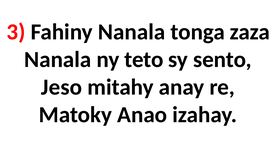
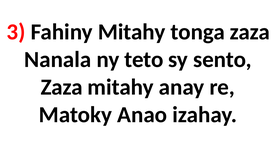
Fahiny Nanala: Nanala -> Mitahy (132, 32)
Jeso: Jeso -> Zaza (62, 87)
